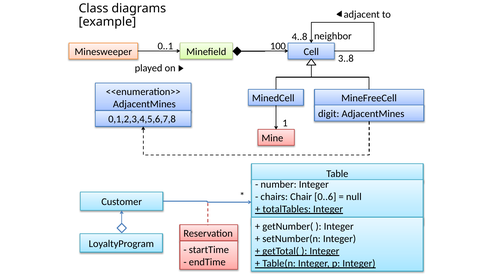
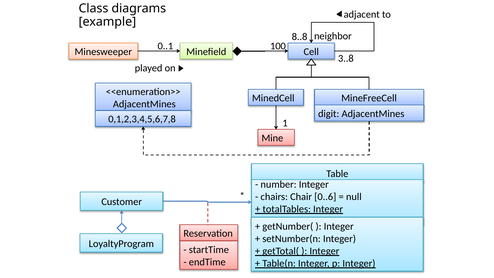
4..8: 4..8 -> 8..8 (300, 37)
